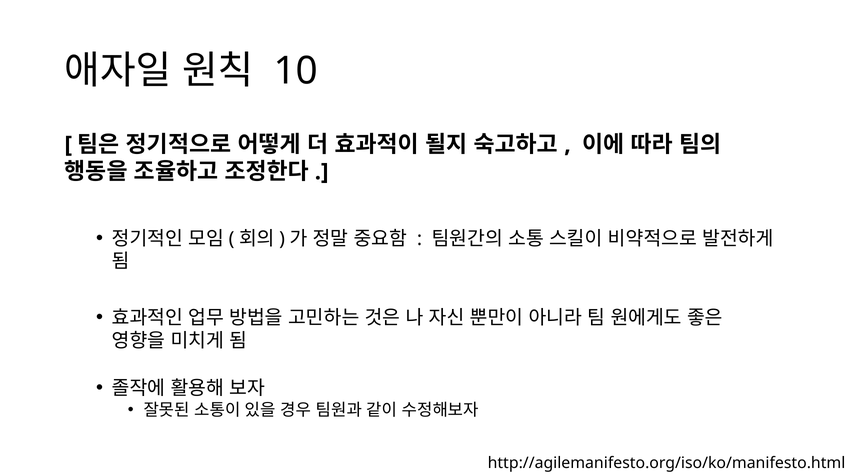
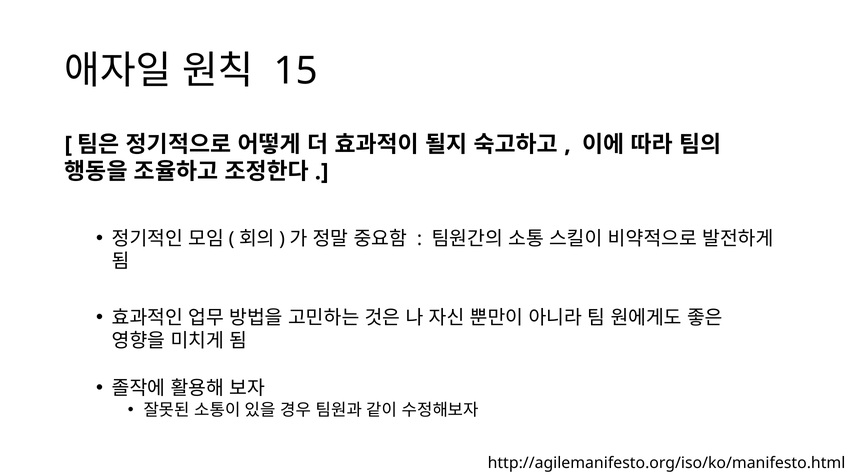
10: 10 -> 15 (296, 71)
